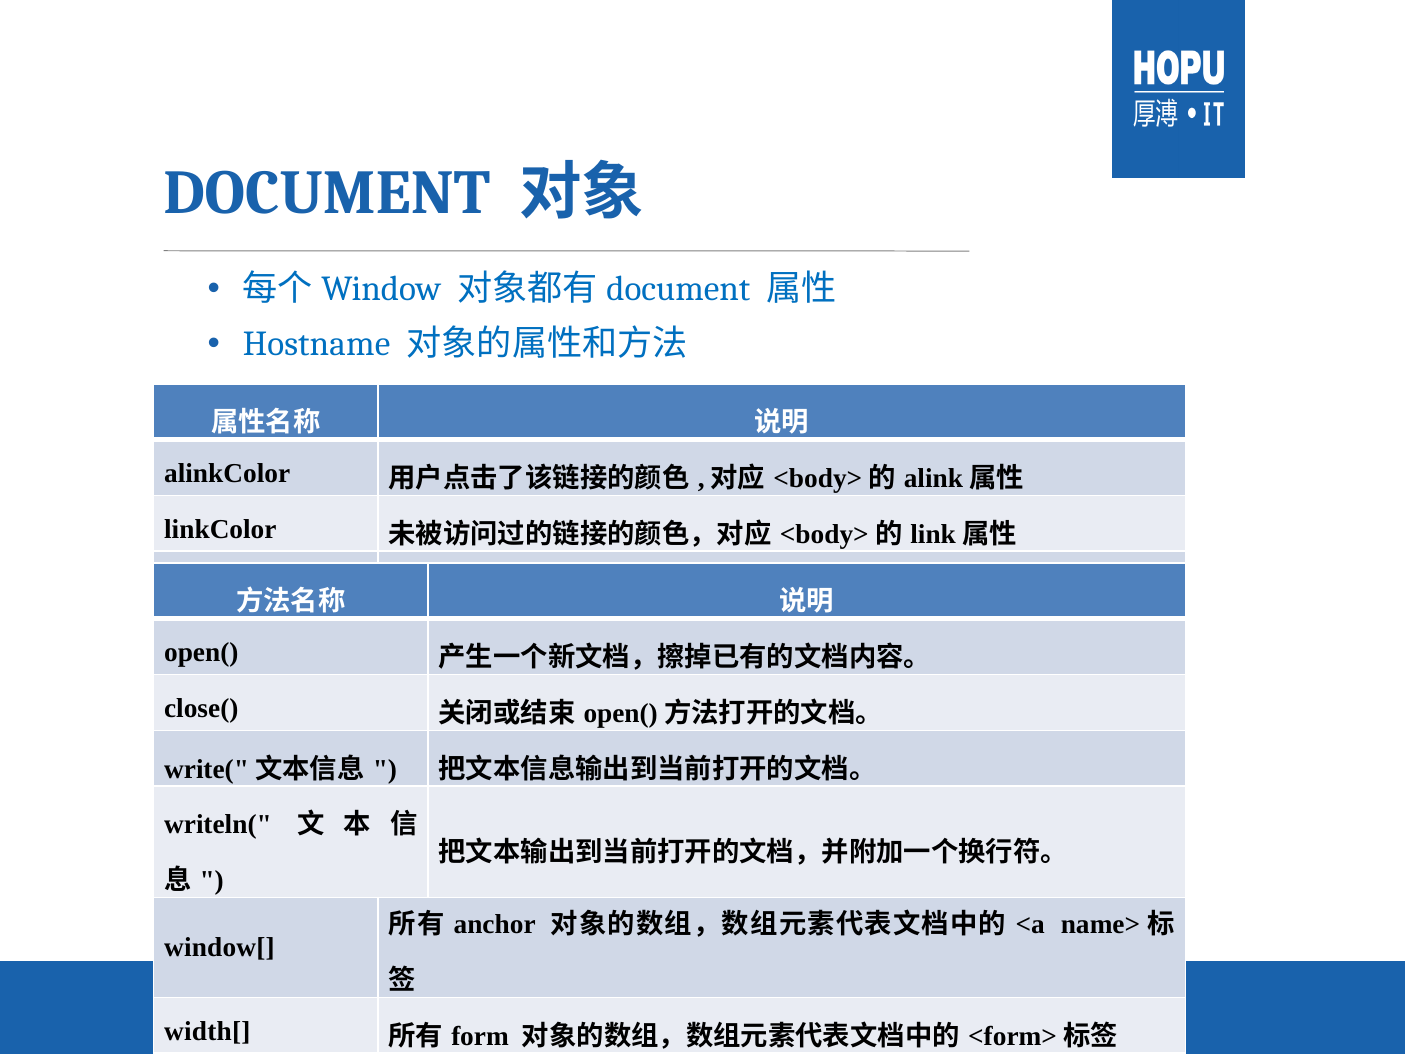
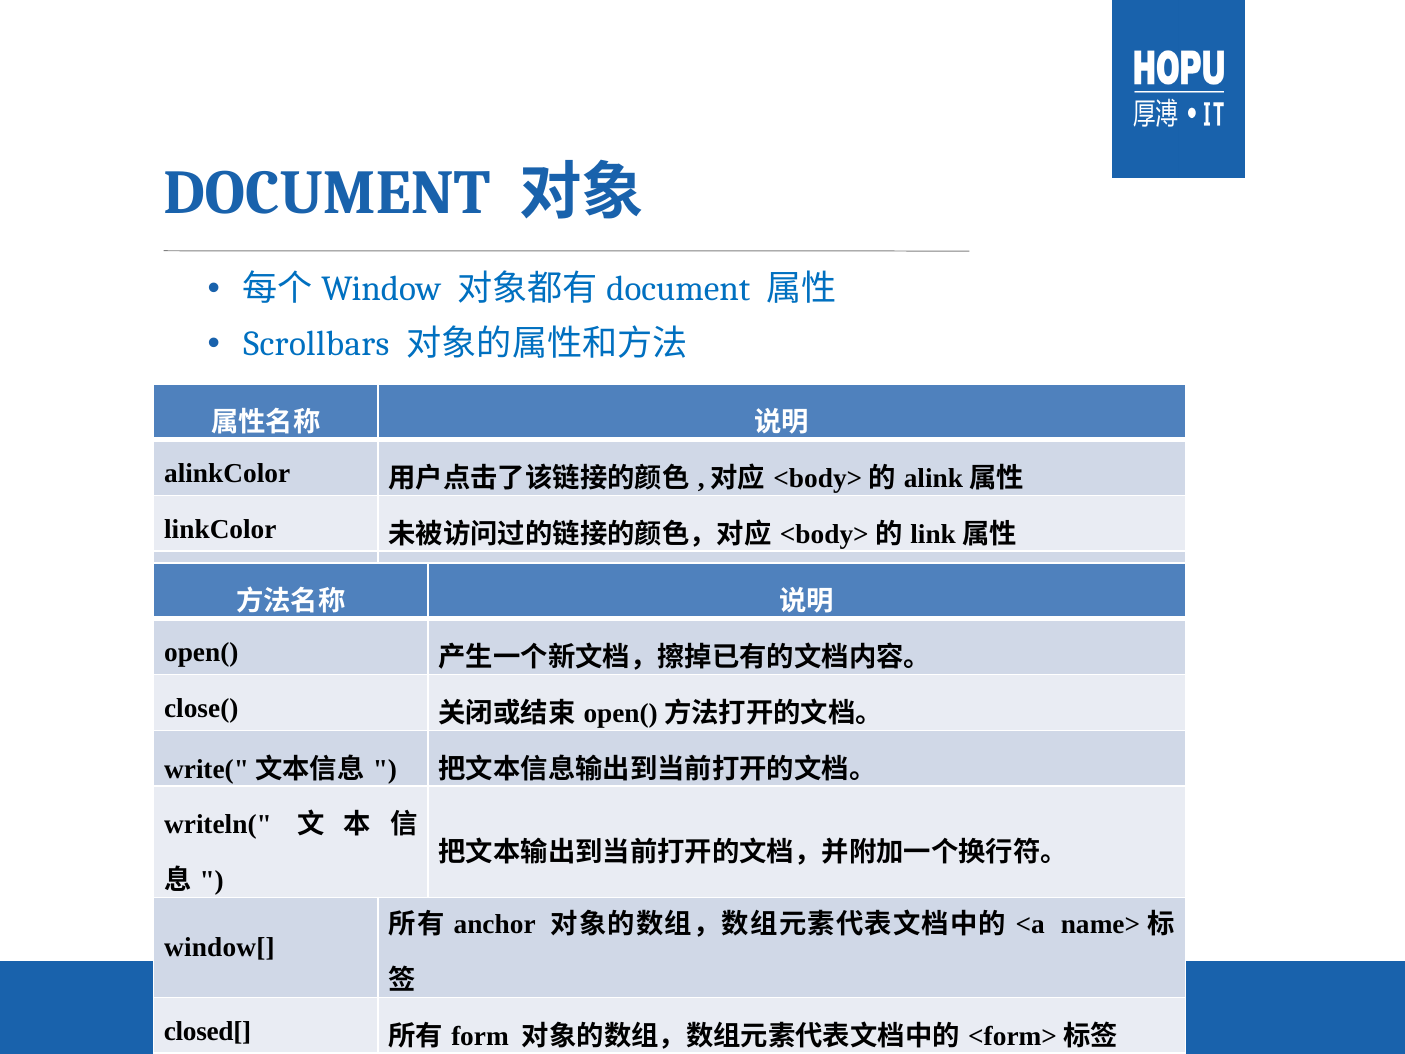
Hostname: Hostname -> Scrollbars (316, 344)
width[: width[ -> closed[ (208, 1031)
